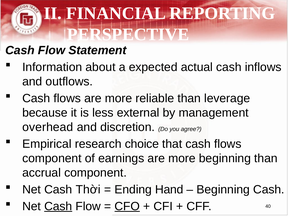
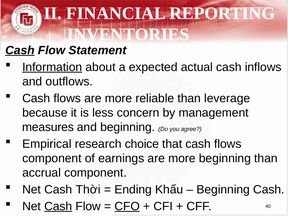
PERSPECTIVE: PERSPECTIVE -> INVENTORIES (128, 34)
Cash underline: none -> present (20, 50)
Information underline: none -> present (52, 67)
external: external -> concern (138, 113)
overhead: overhead -> measures (48, 127)
and discretion: discretion -> beginning (128, 127)
Hand: Hand -> Khấu (169, 189)
